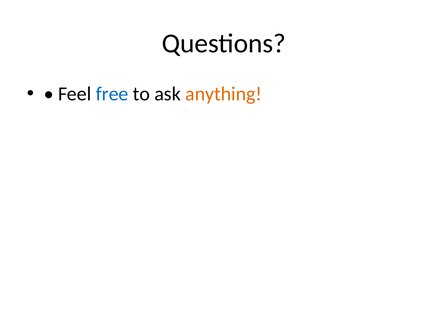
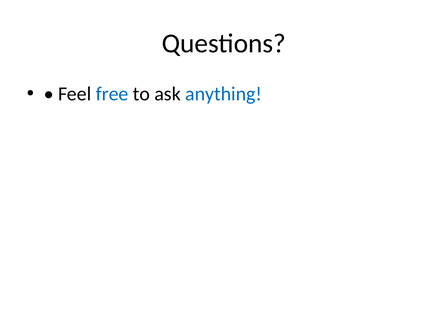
anything colour: orange -> blue (224, 94)
